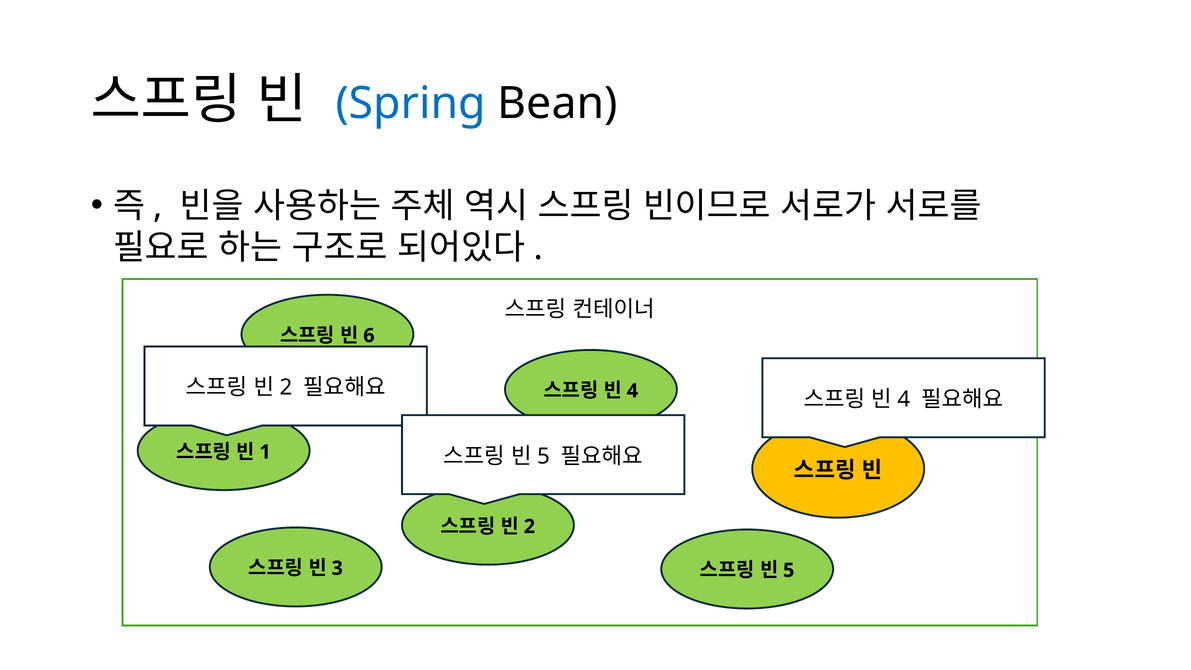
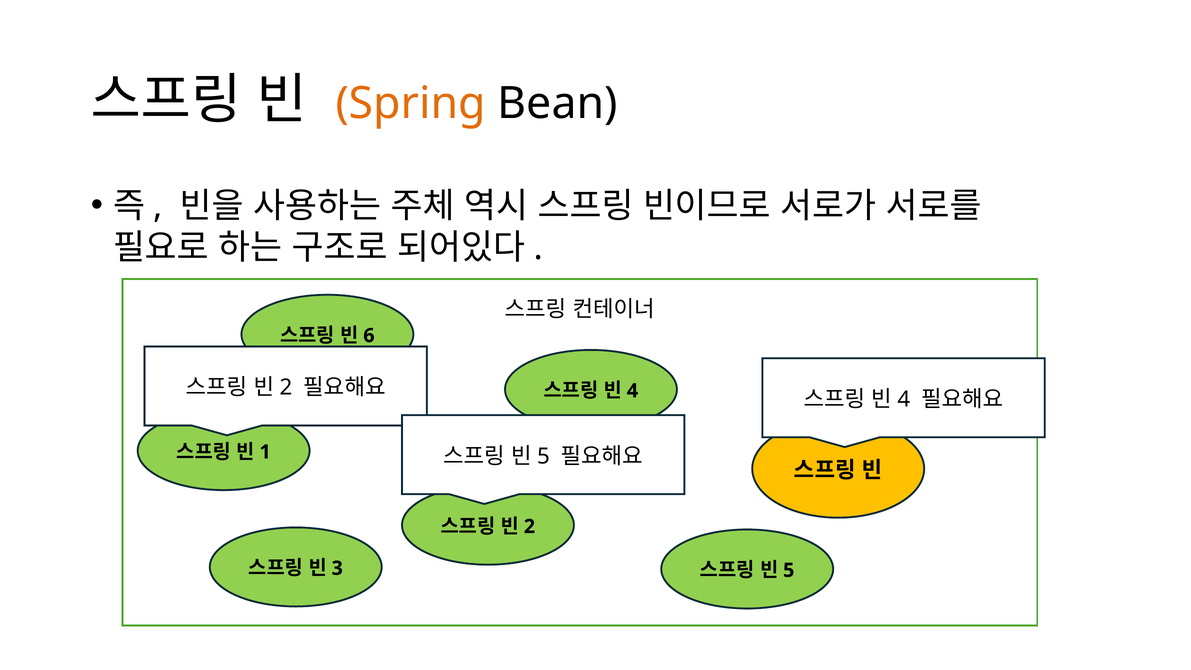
Spring colour: blue -> orange (411, 103)
